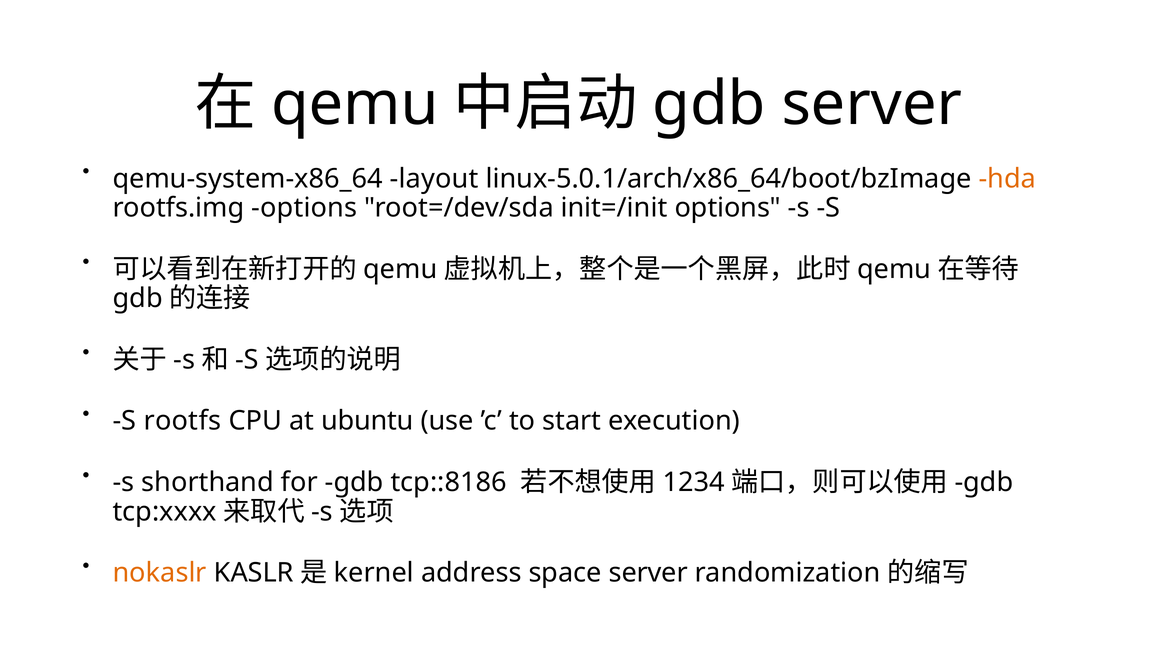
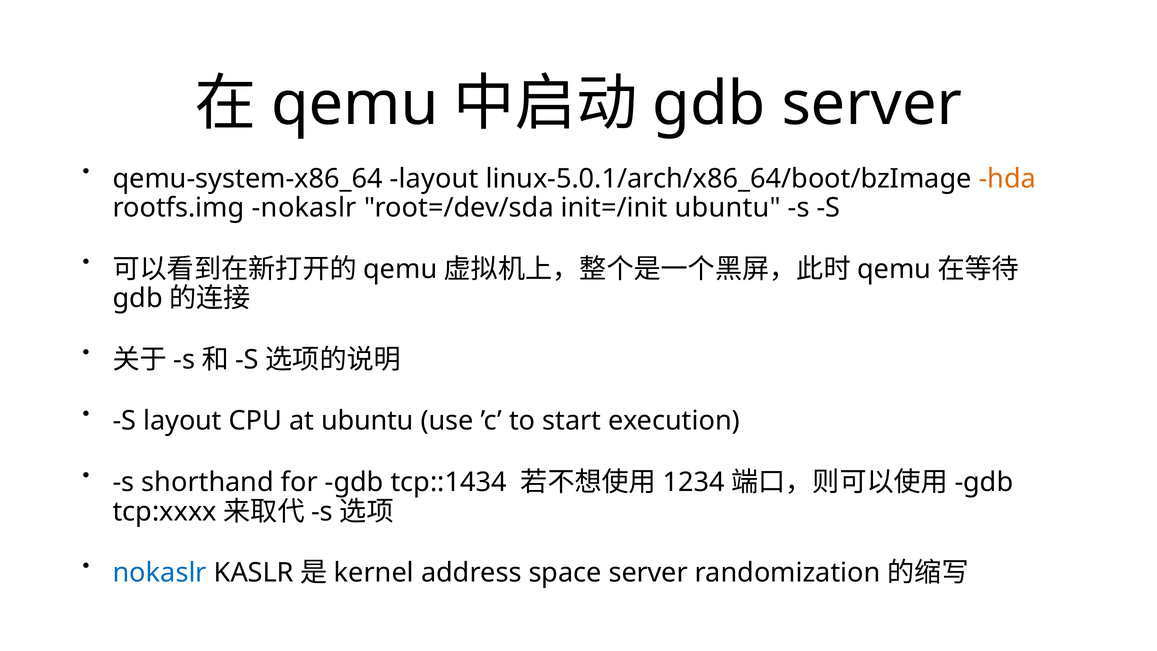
rootfs.img options: options -> nokaslr (304, 208)
init=/init options: options -> ubuntu (728, 208)
S rootfs: rootfs -> layout (183, 421)
tcp::8186: tcp::8186 -> tcp::1434 (449, 482)
nokaslr colour: orange -> blue (160, 573)
